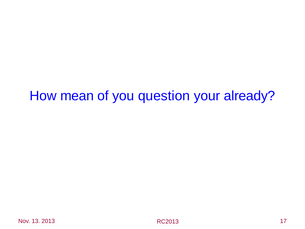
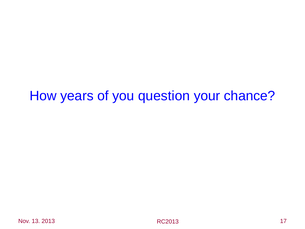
mean: mean -> years (77, 96)
already: already -> chance (250, 96)
